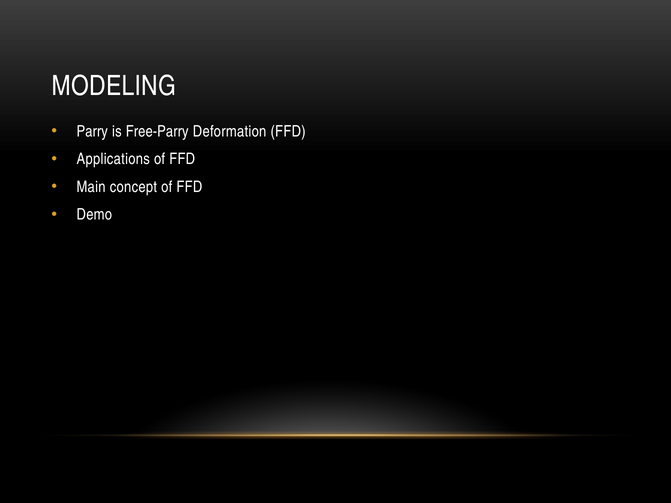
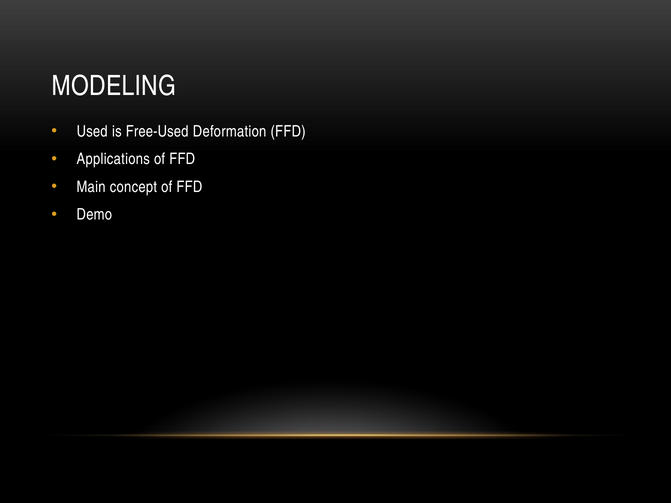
Parry: Parry -> Used (92, 131)
Free-Parry: Free-Parry -> Free-Used (157, 131)
